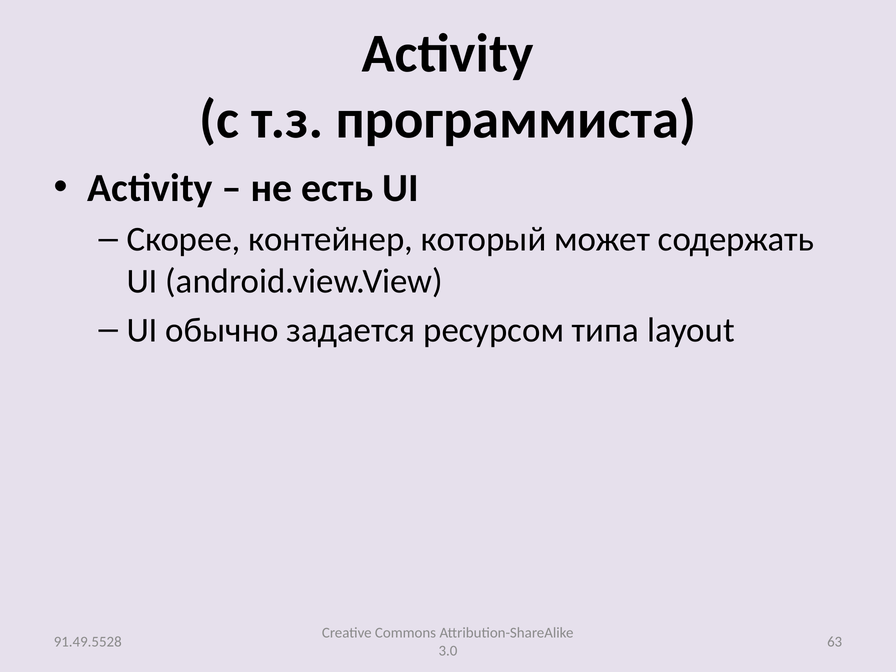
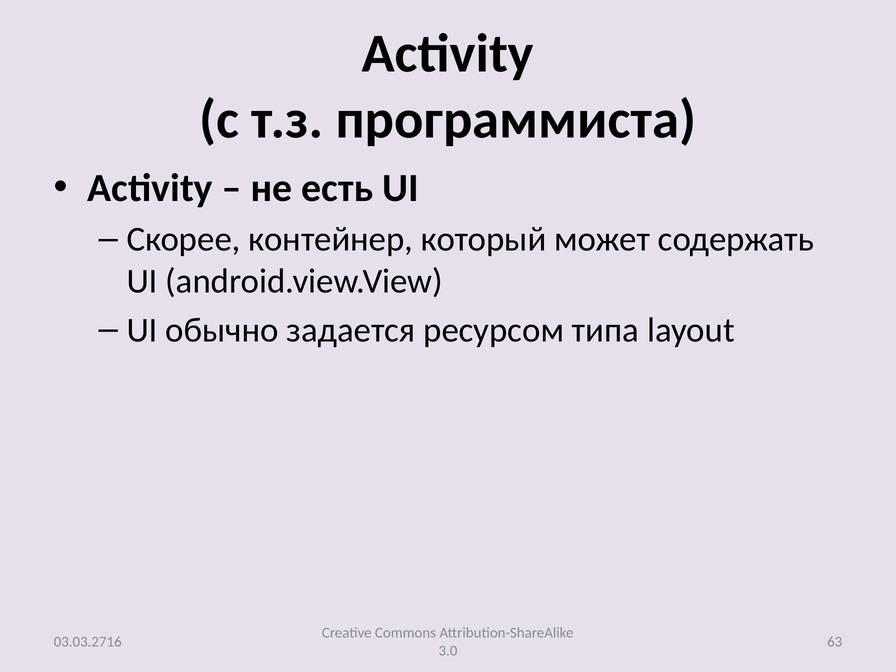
91.49.5528: 91.49.5528 -> 03.03.2716 (88, 642)
